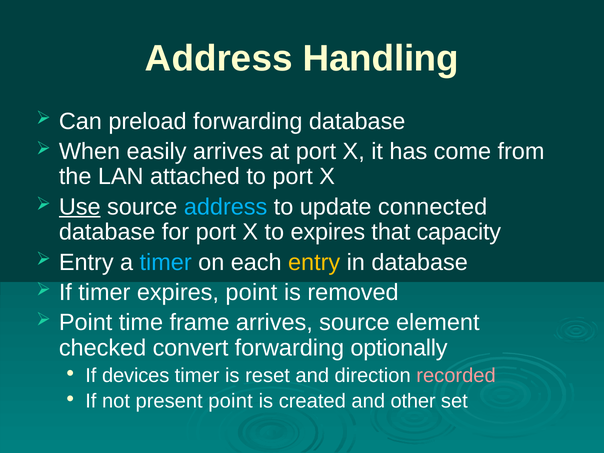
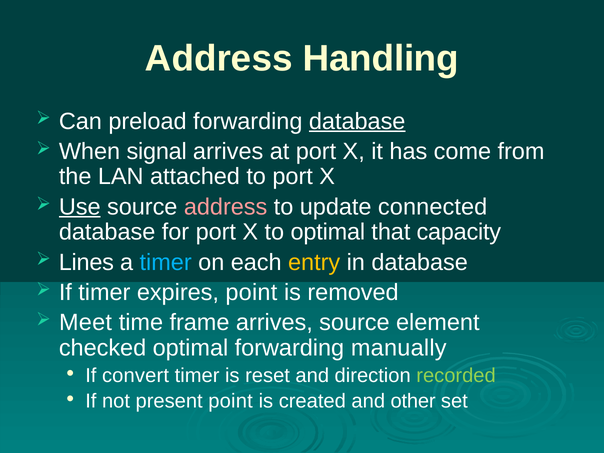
database underline: none -> present (357, 121)
easily: easily -> signal (157, 151)
address colour: light blue -> pink (226, 207)
to expires: expires -> optimal (328, 232)
Entry: Entry -> Lines (86, 262)
Point: Point -> Meet (85, 322)
checked convert: convert -> optimal (190, 348)
optionally: optionally -> manually (399, 348)
devices: devices -> convert (136, 375)
recorded colour: pink -> light green (456, 375)
